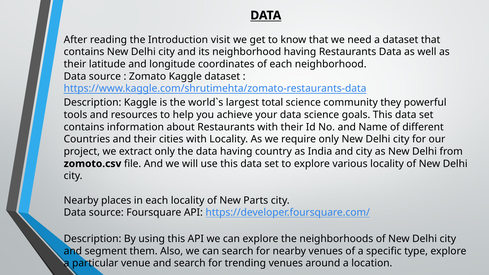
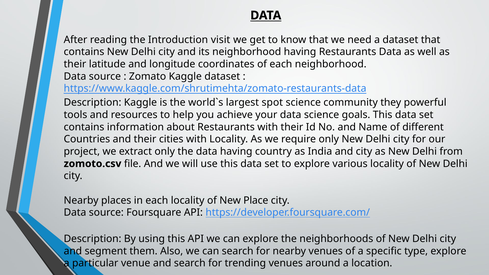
total: total -> spot (272, 103)
Parts: Parts -> Place (256, 200)
